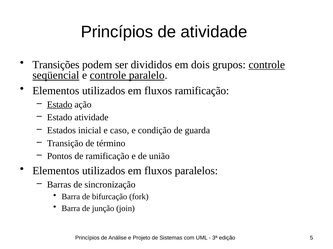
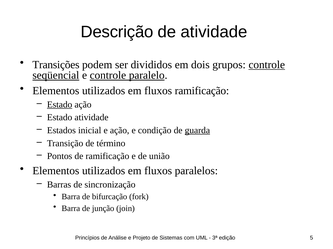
Princípios: Princípios -> Descrição (117, 32)
e caso: caso -> ação (120, 131)
guarda underline: none -> present (197, 131)
